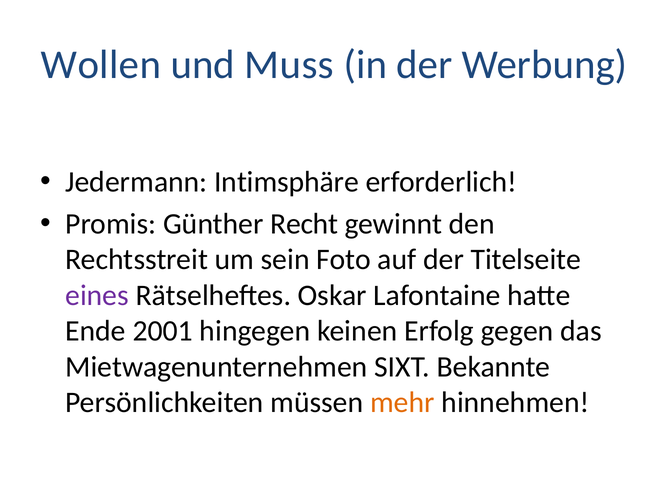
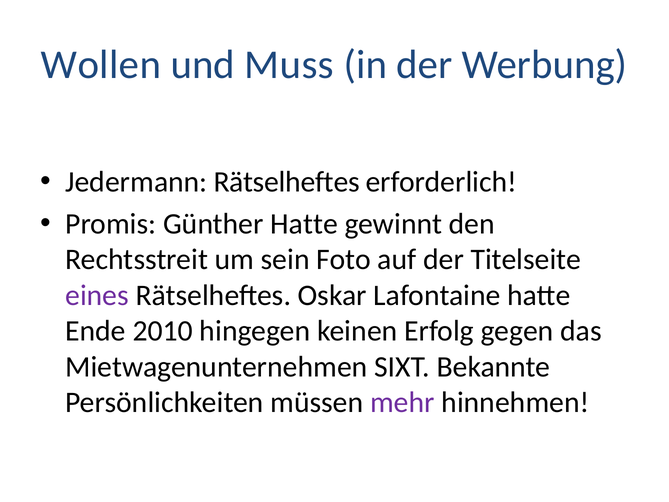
Jedermann Intimsphäre: Intimsphäre -> Rätselheftes (287, 182)
Günther Recht: Recht -> Hatte (304, 224)
2001: 2001 -> 2010 (163, 331)
mehr colour: orange -> purple (402, 402)
